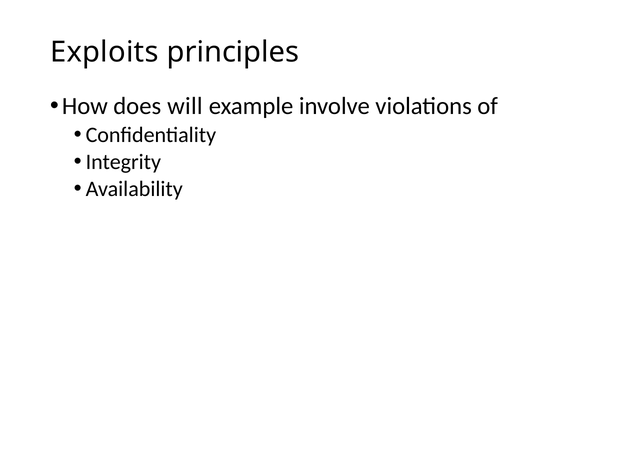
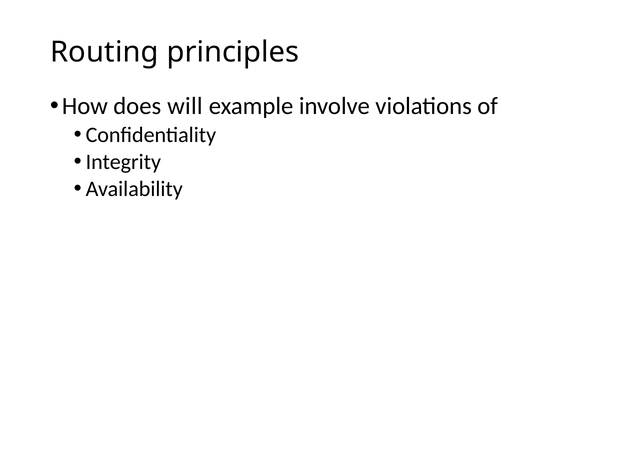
Exploits: Exploits -> Routing (104, 52)
